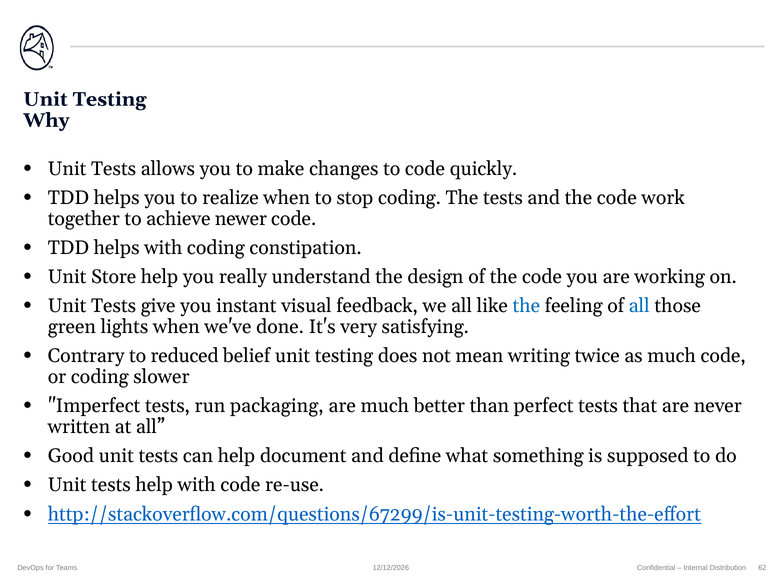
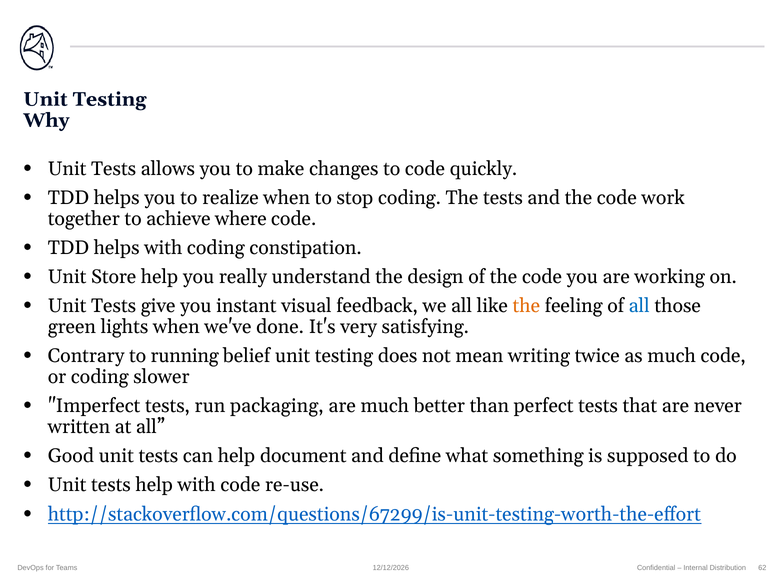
newer: newer -> where (241, 219)
the colour: blue -> orange (526, 306)
reduced: reduced -> running (185, 356)
